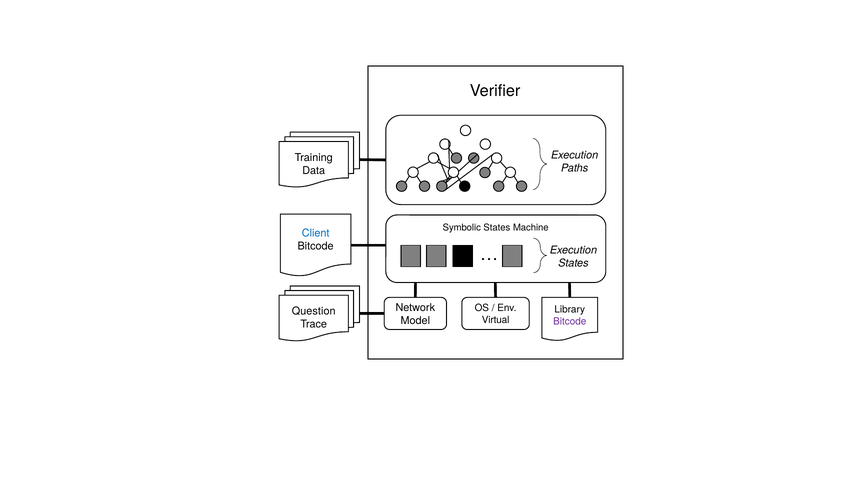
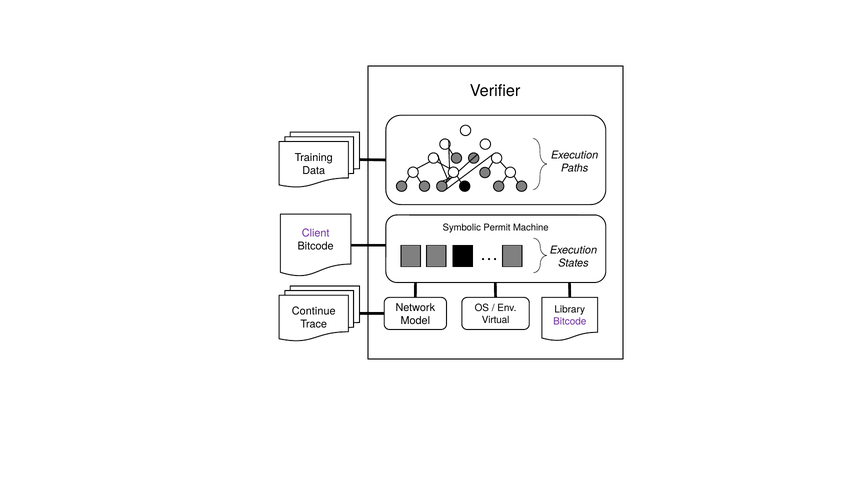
Symbolic States: States -> Permit (497, 228)
Client colour: blue -> purple (316, 233)
Question: Question -> Continue (314, 311)
